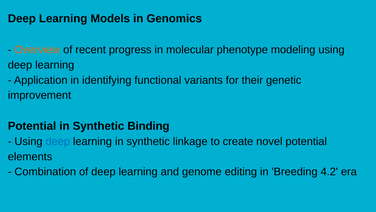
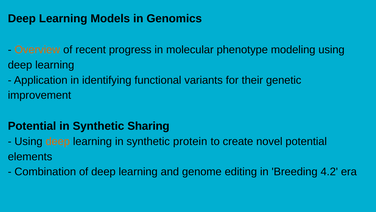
Binding: Binding -> Sharing (148, 126)
deep colour: blue -> orange (58, 141)
linkage: linkage -> protein (190, 141)
